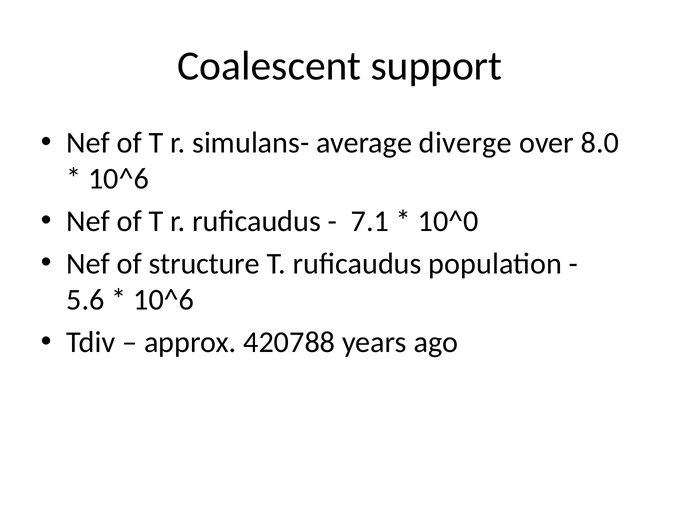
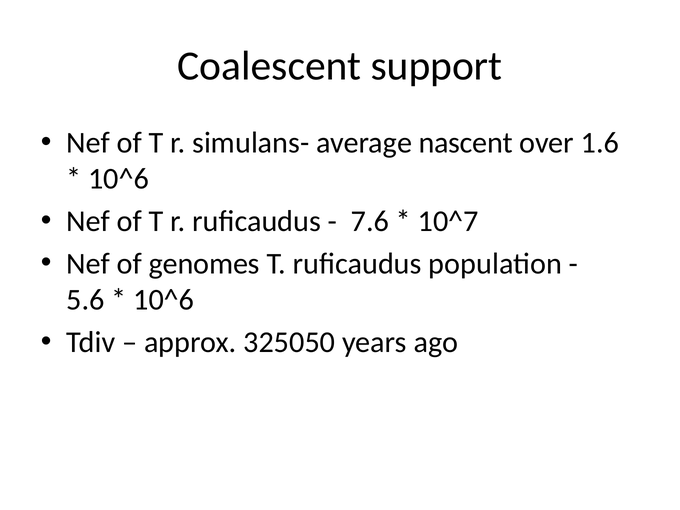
diverge: diverge -> nascent (466, 143)
8.0: 8.0 -> 1.6 (600, 143)
7.1: 7.1 -> 7.6 (370, 221)
10^0: 10^0 -> 10^7 (448, 221)
structure: structure -> genomes (204, 264)
420788: 420788 -> 325050 (289, 342)
